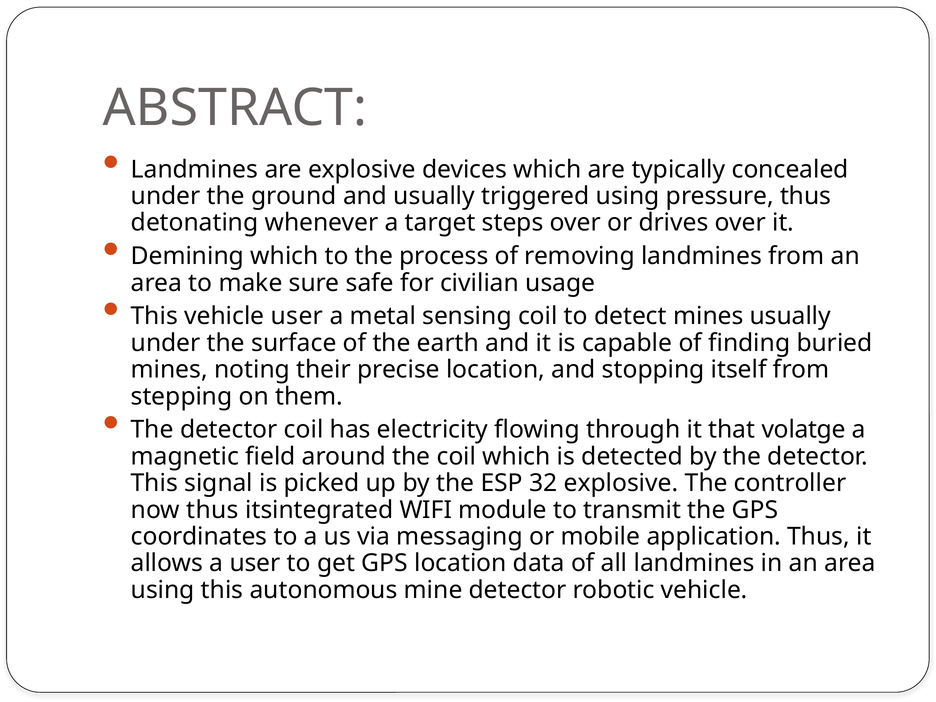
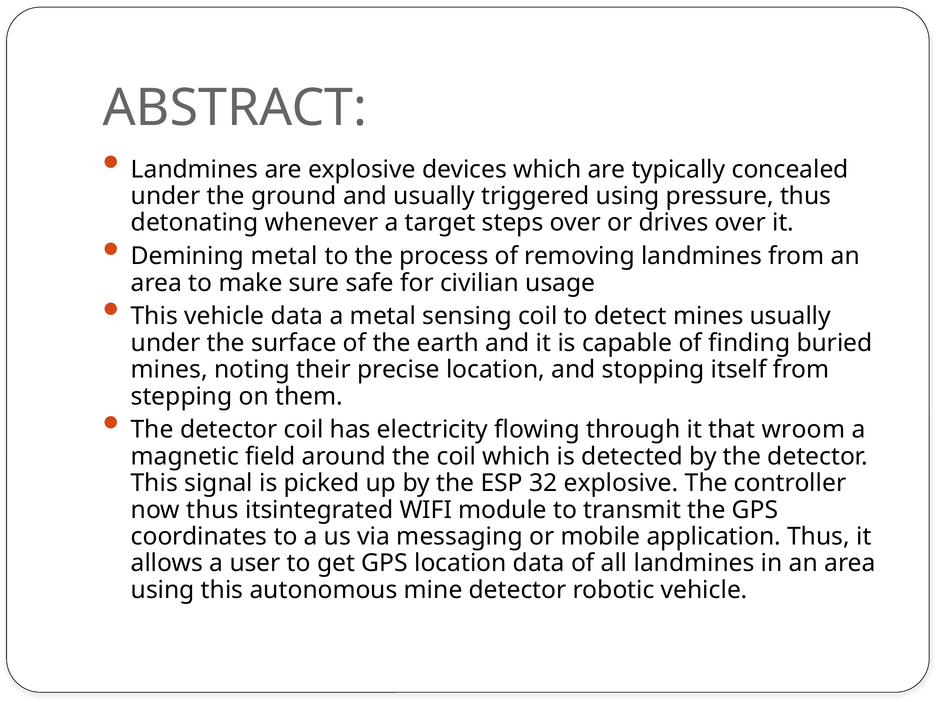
Demining which: which -> metal (284, 256)
vehicle user: user -> data (297, 316)
volatge: volatge -> wroom (803, 430)
